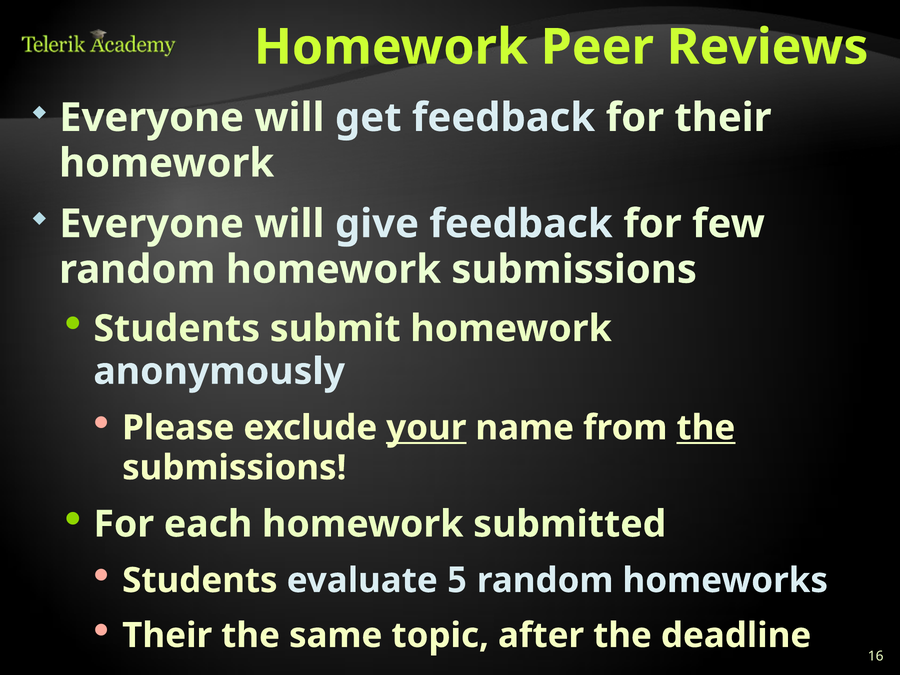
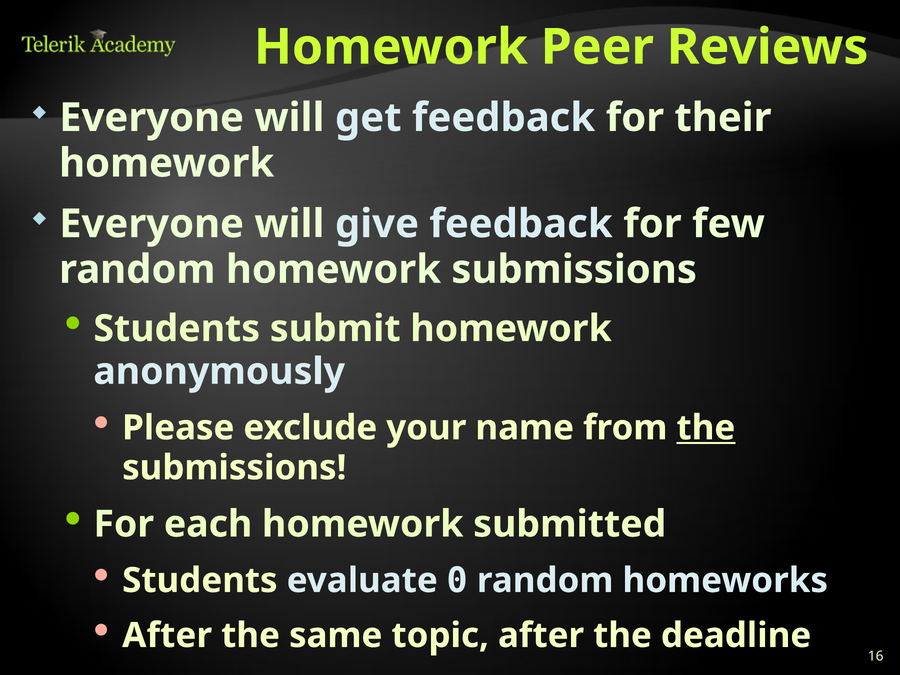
your underline: present -> none (426, 428)
5: 5 -> 0 (457, 580)
Their: Their -> After (167, 635)
